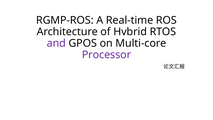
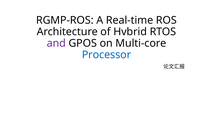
Processor colour: purple -> blue (107, 55)
